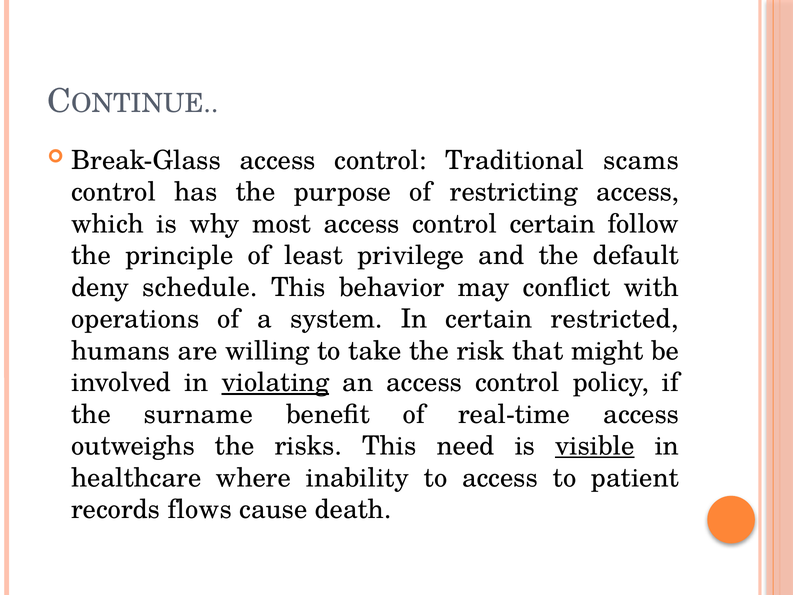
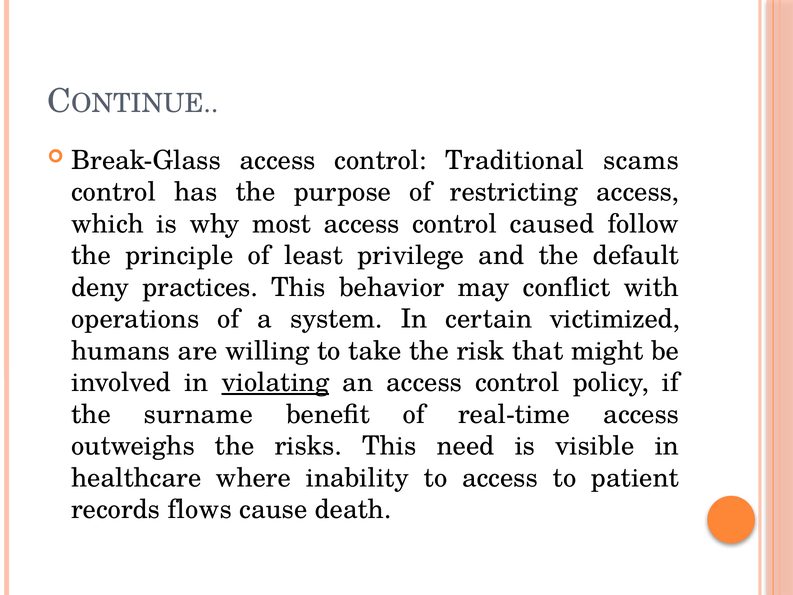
control certain: certain -> caused (552, 224)
schedule: schedule -> practices (200, 287)
restricted: restricted -> victimized (615, 319)
visible underline: present -> none (595, 446)
